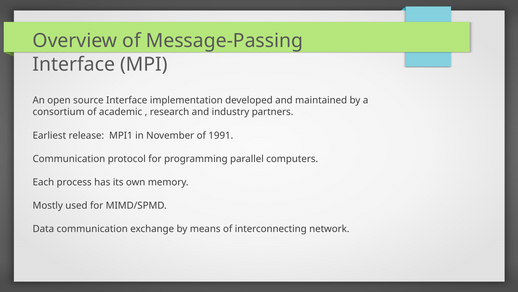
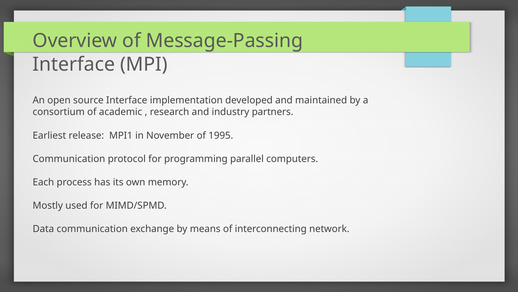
1991: 1991 -> 1995 (221, 135)
